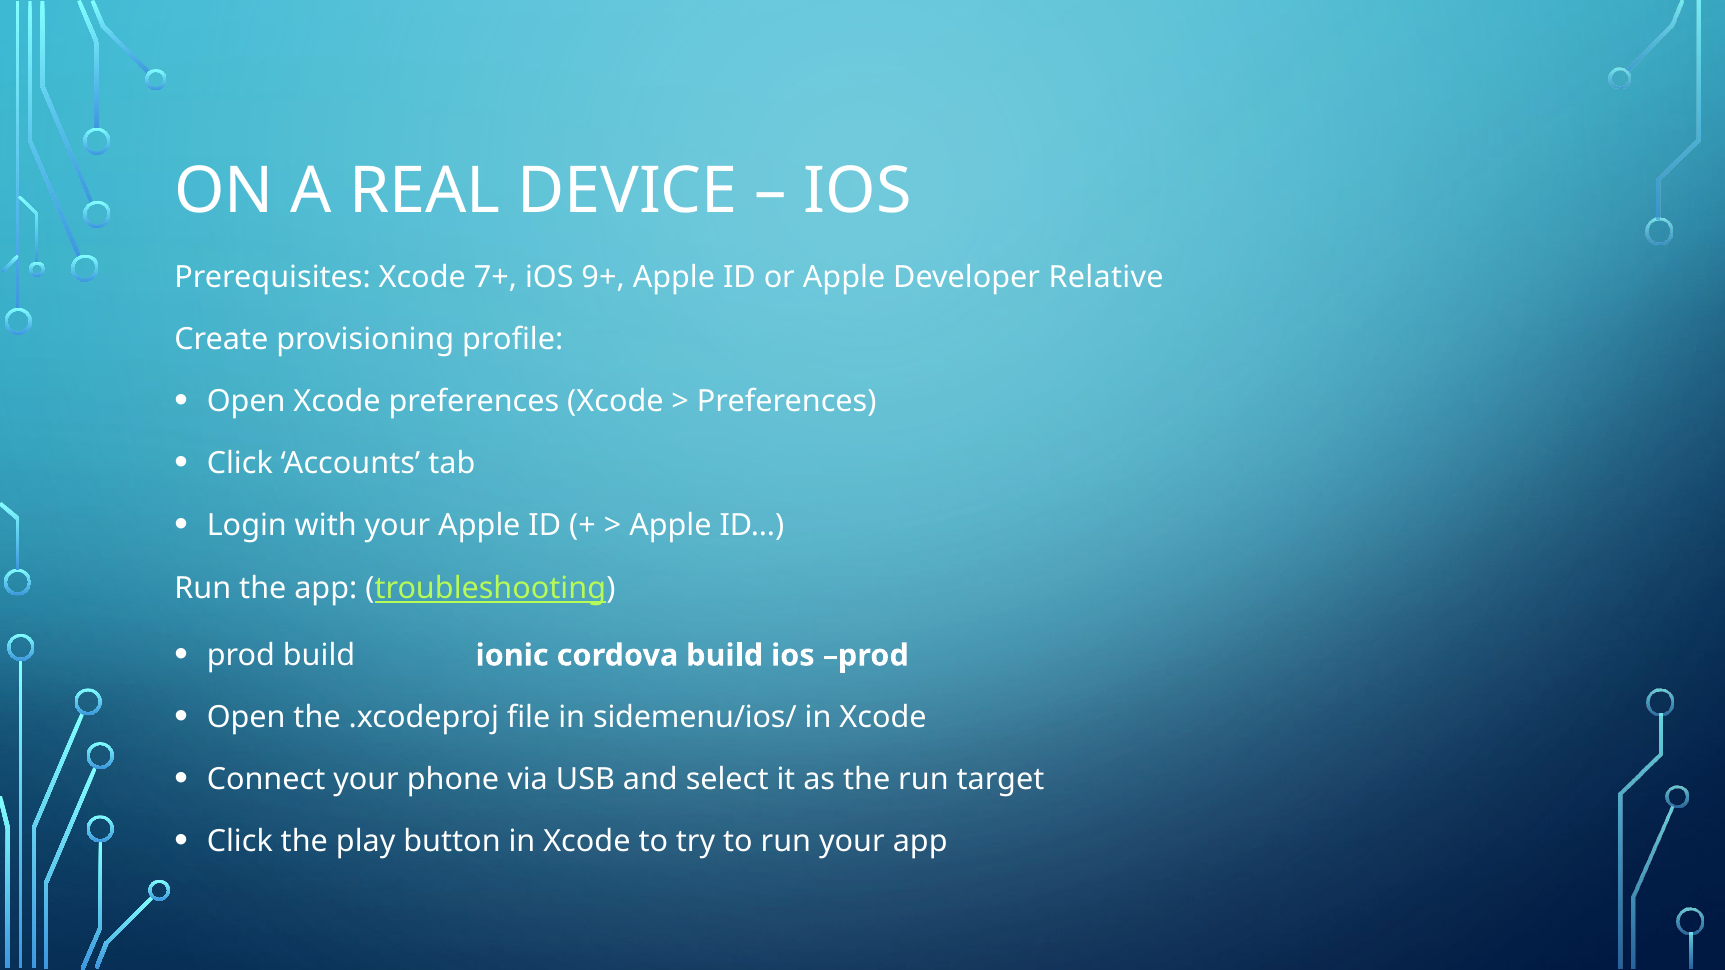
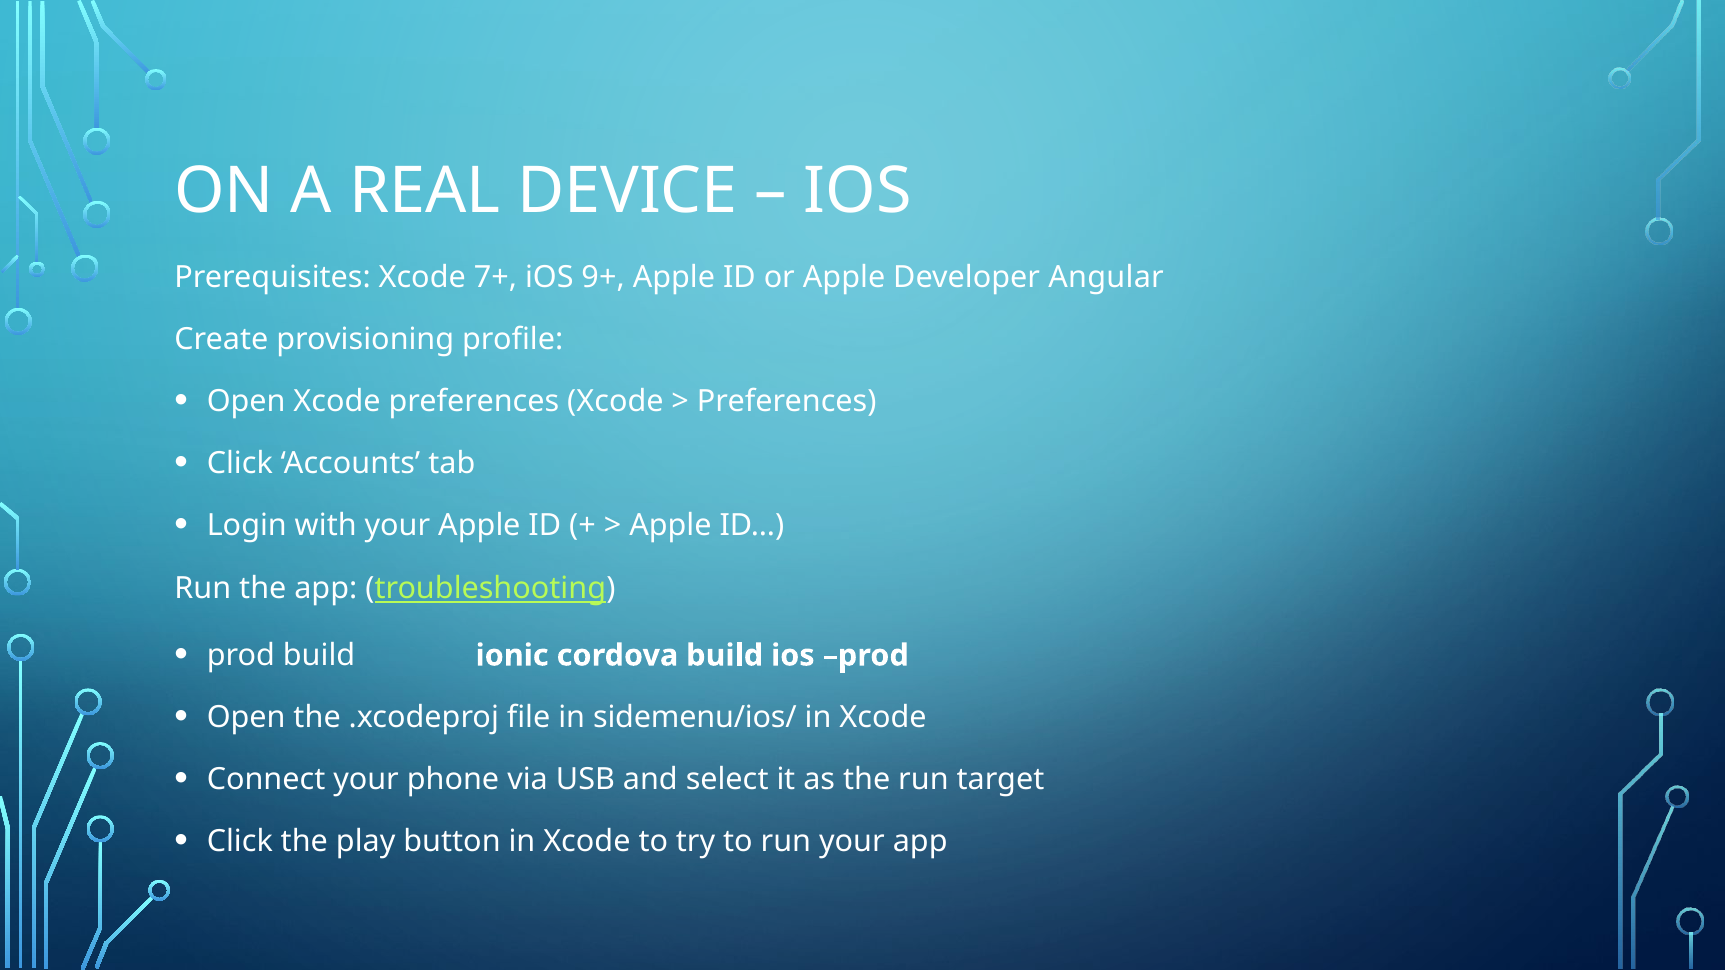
Relative: Relative -> Angular (1106, 278)
